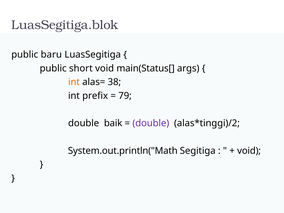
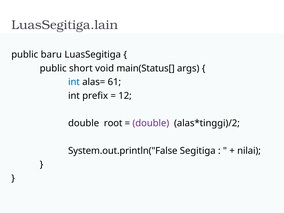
LuasSegitiga.blok: LuasSegitiga.blok -> LuasSegitiga.lain (65, 25)
int colour: orange -> blue (74, 82)
38: 38 -> 61 (114, 82)
79: 79 -> 12 (125, 96)
baik: baik -> root (113, 123)
System.out.println("Math: System.out.println("Math -> System.out.println("False (123, 151)
void: void -> nilai (249, 151)
